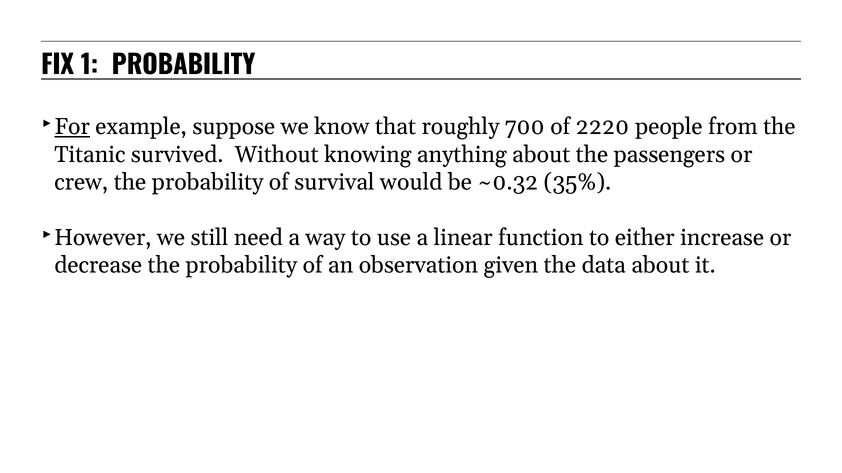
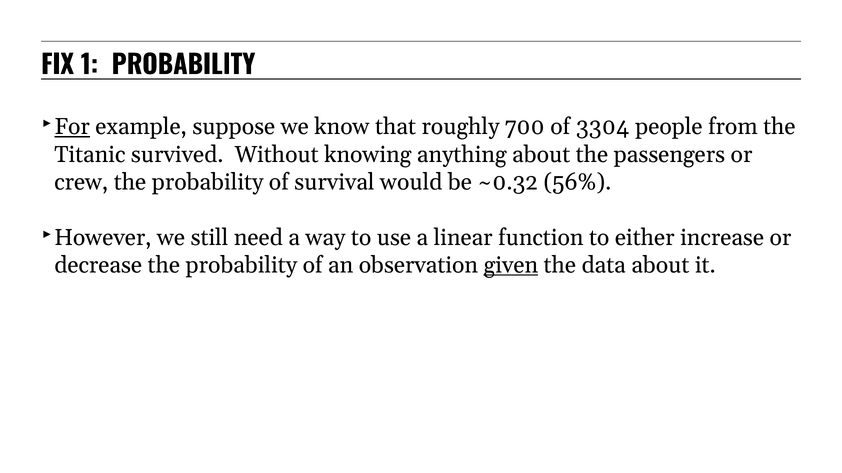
2220: 2220 -> 3304 (603, 127)
35%: 35% -> 56% (578, 182)
given underline: none -> present (511, 265)
